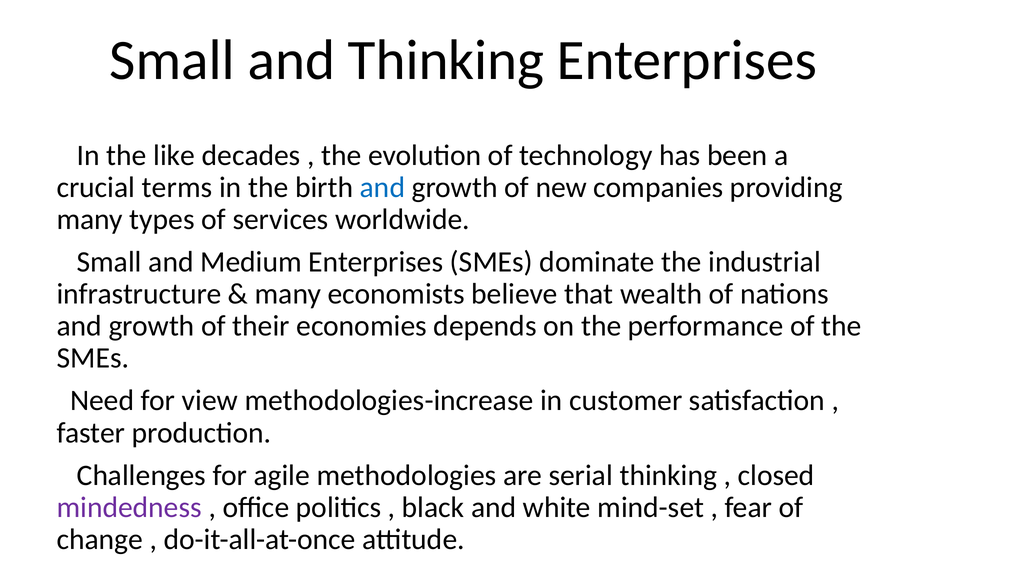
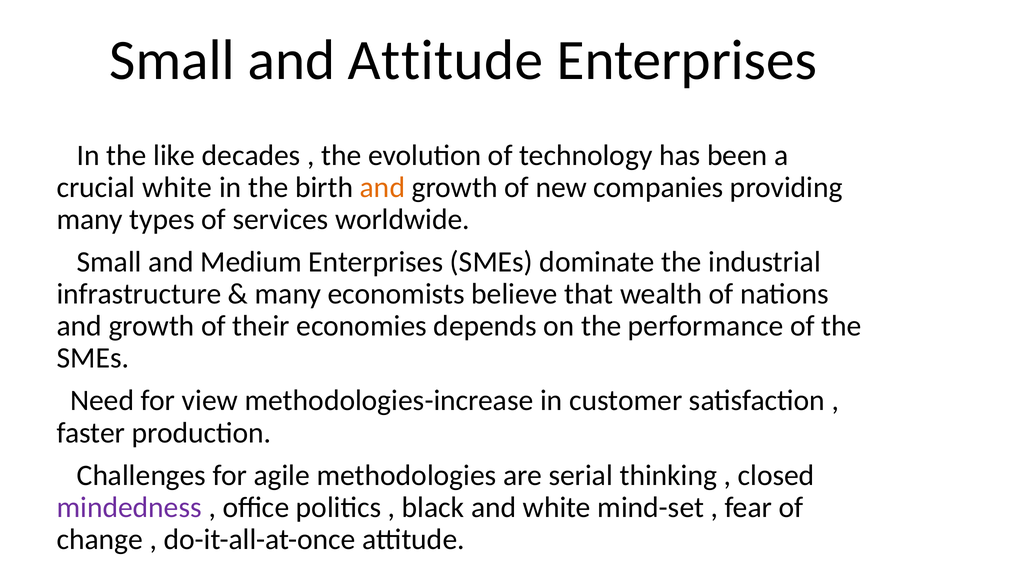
and Thinking: Thinking -> Attitude (446, 60)
crucial terms: terms -> white (177, 187)
and colour: blue -> orange (382, 187)
